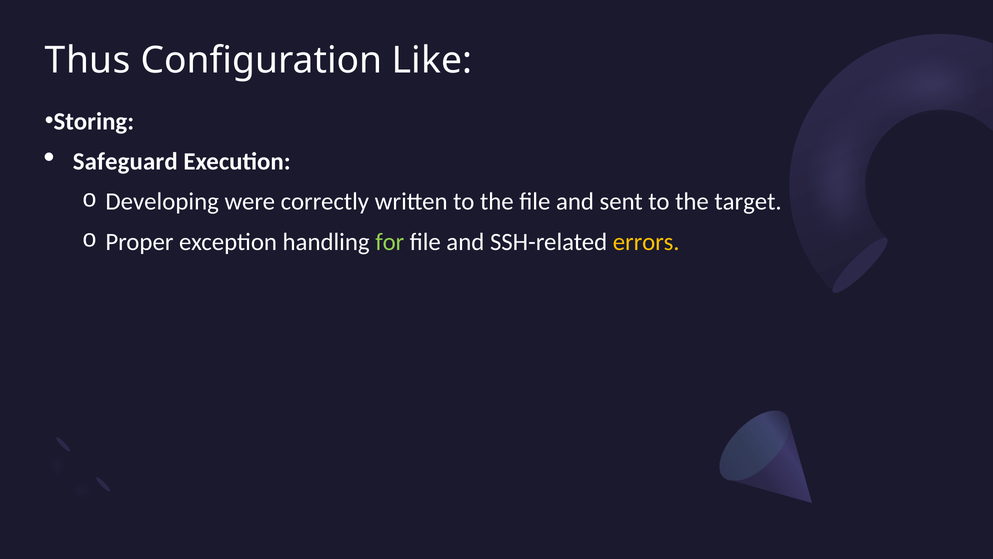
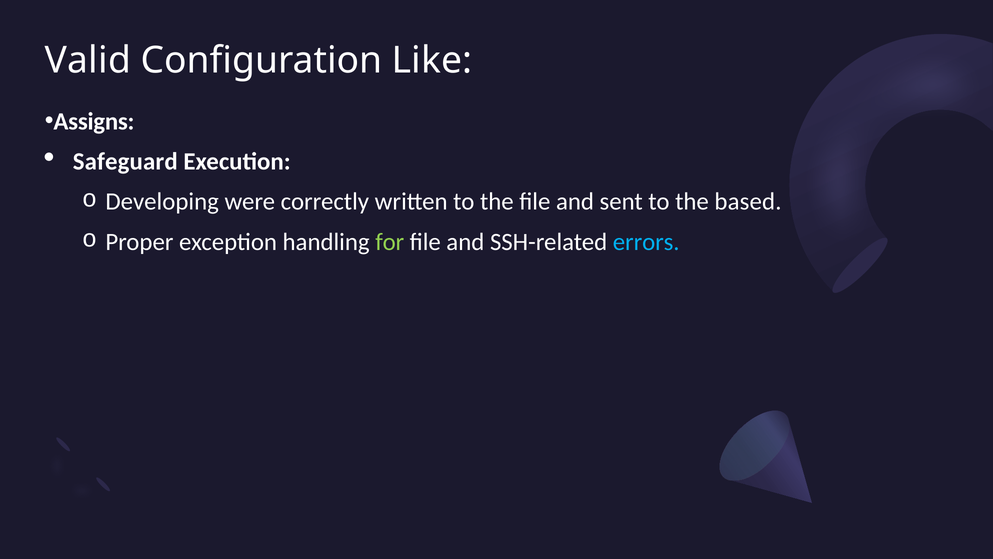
Thus: Thus -> Valid (88, 60)
Storing: Storing -> Assigns (94, 121)
target: target -> based (748, 202)
errors colour: yellow -> light blue (646, 242)
